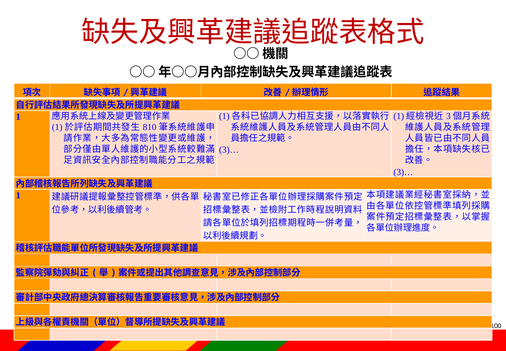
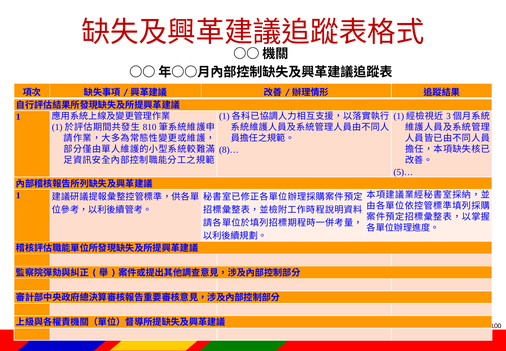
3)…: 3)… -> 8)… (229, 150)
3)…: 3)… -> 5)… (403, 172)
